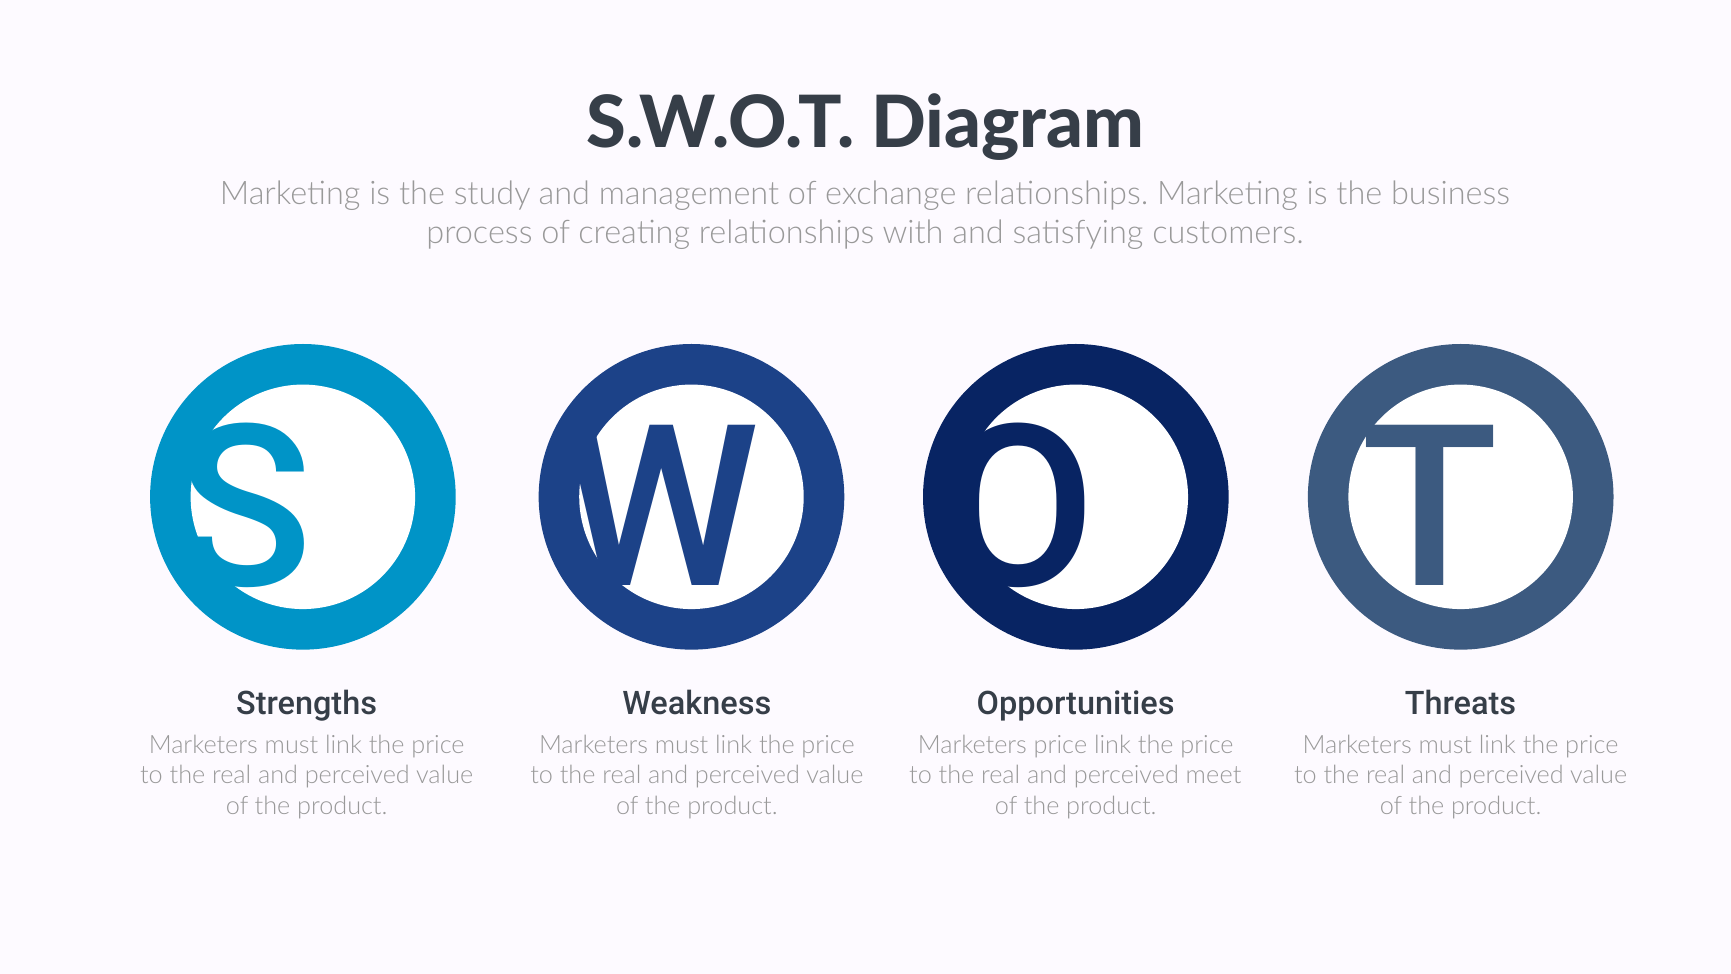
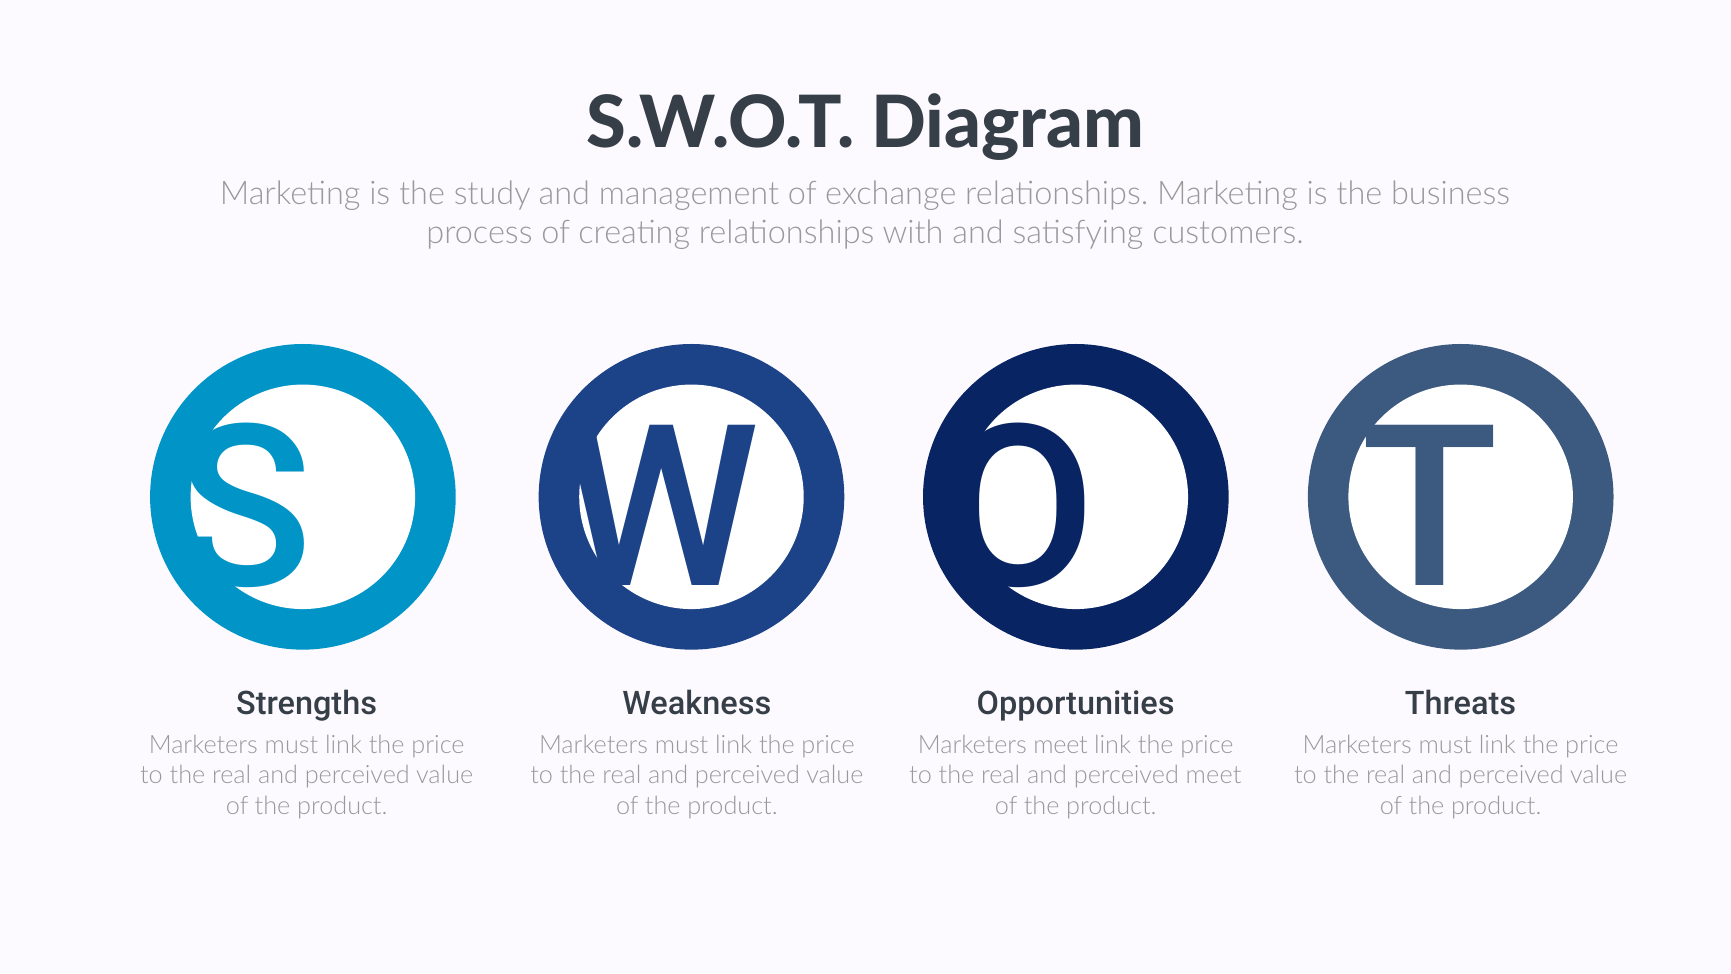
Marketers price: price -> meet (1061, 745)
